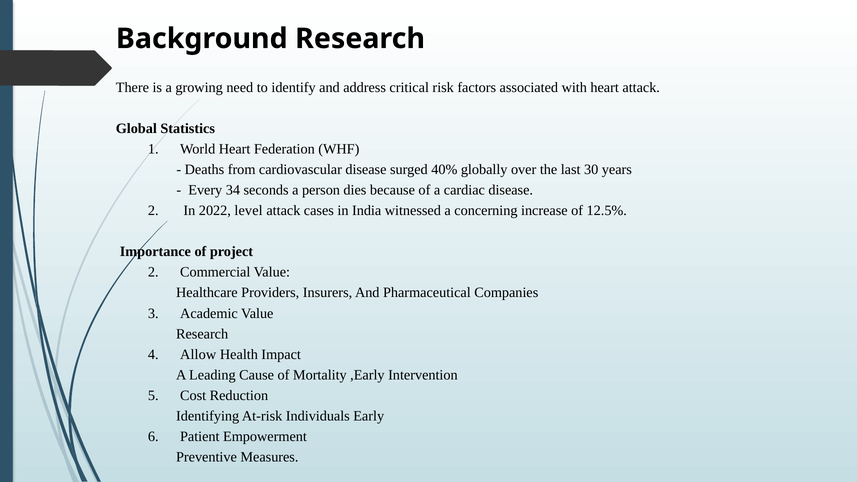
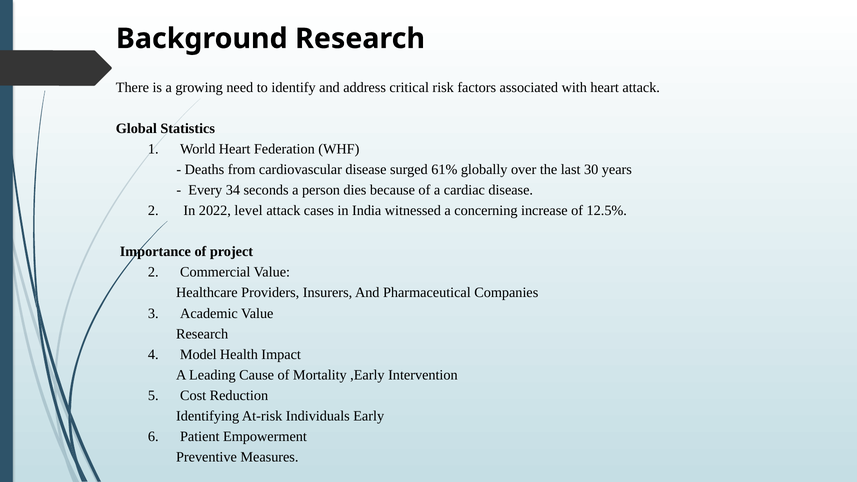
40%: 40% -> 61% (444, 170)
Allow: Allow -> Model (198, 354)
